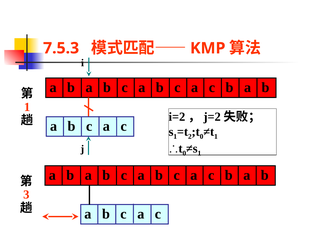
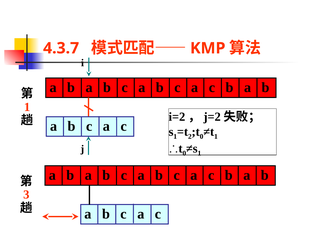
7.5.3: 7.5.3 -> 4.3.7 (61, 48)
